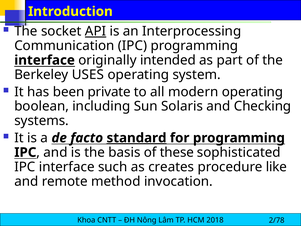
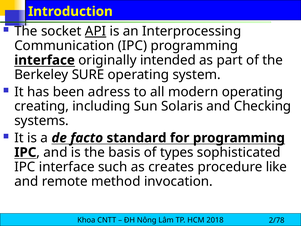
USES: USES -> SURE (88, 75)
private: private -> adress (109, 92)
boolean: boolean -> creating (42, 106)
standard underline: present -> none (137, 138)
these: these -> types (177, 152)
